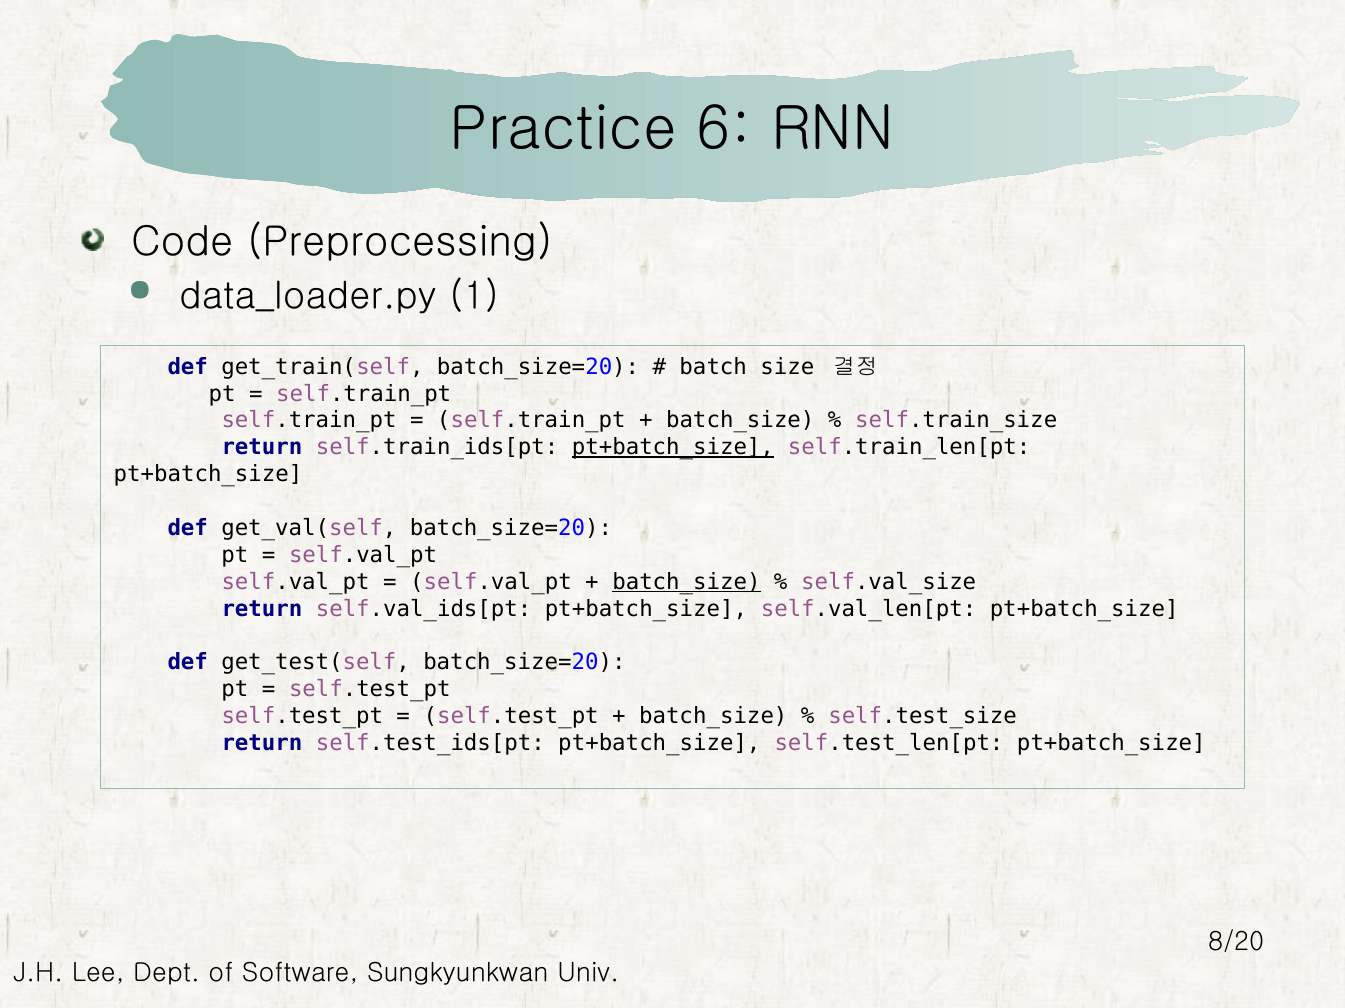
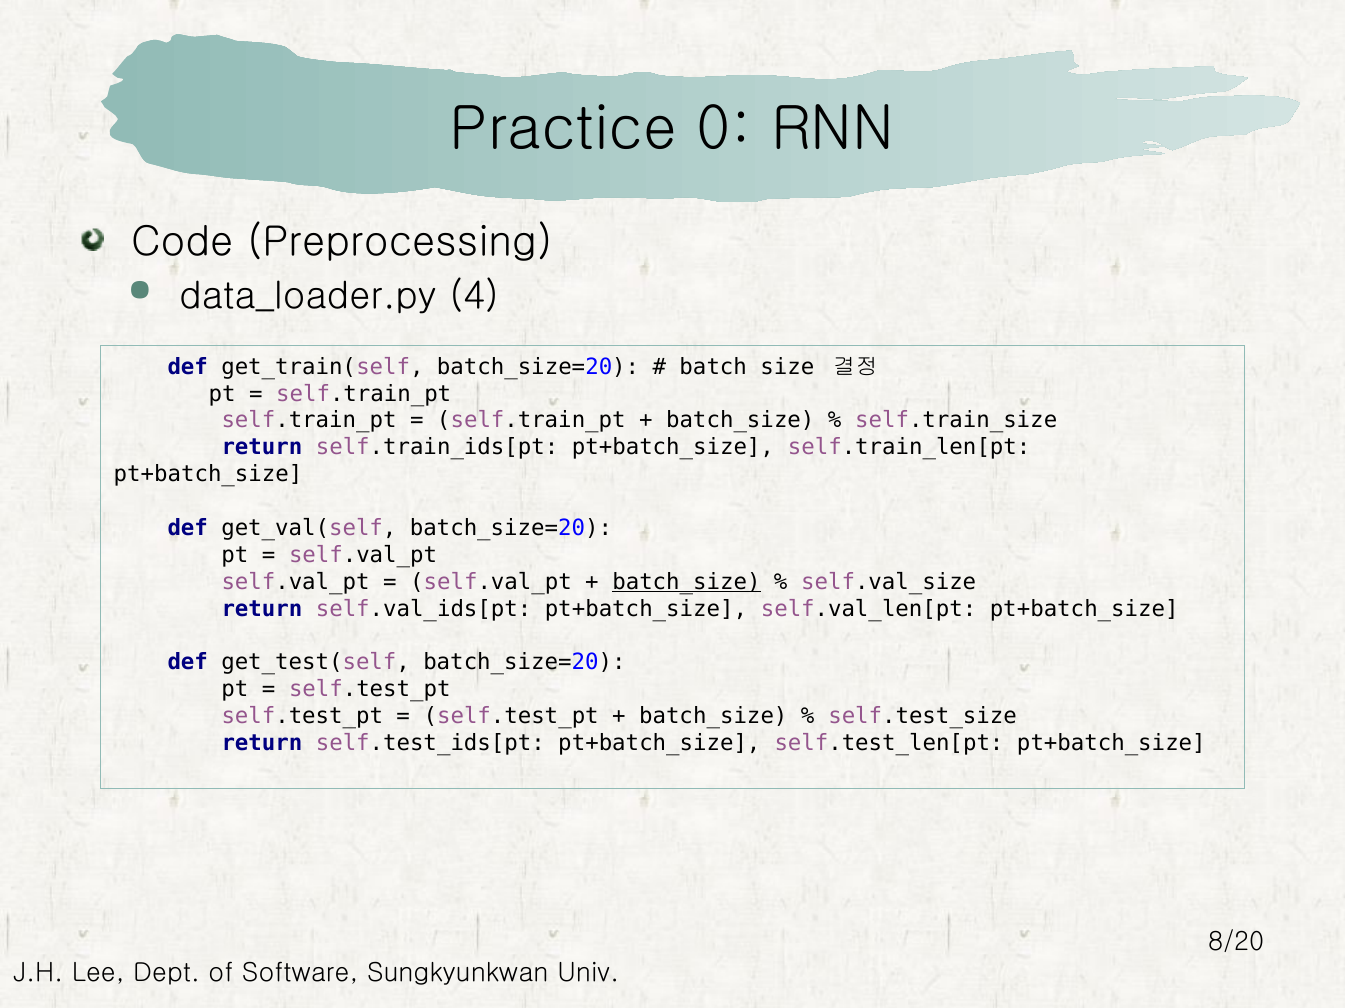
6: 6 -> 0 (724, 129)
1: 1 -> 4 (474, 296)
pt+batch_size underline: present -> none (673, 448)
